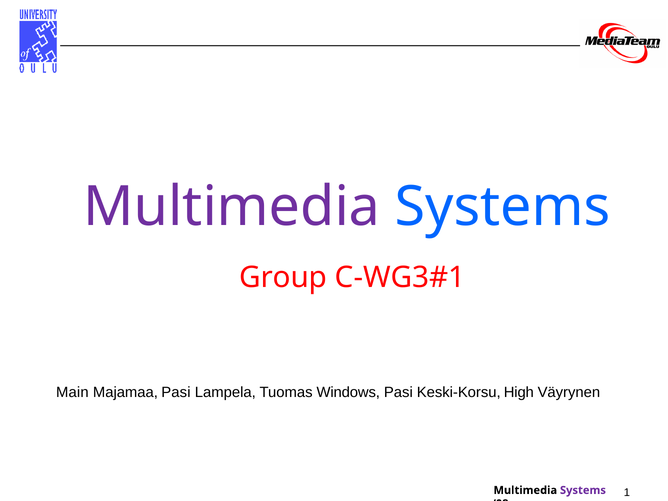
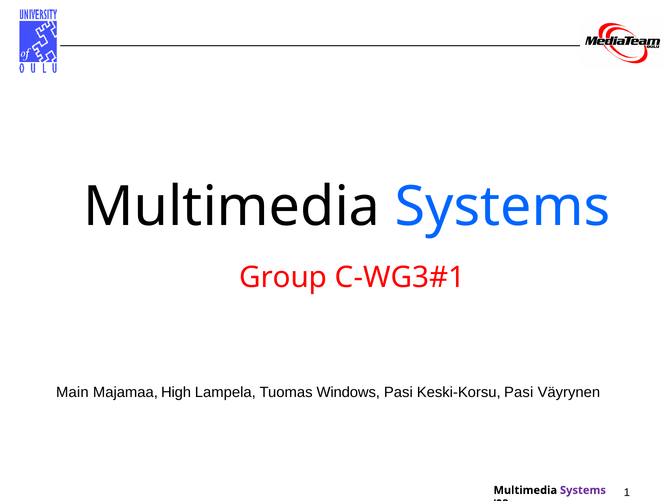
Multimedia colour: purple -> black (232, 207)
Majamaa Pasi: Pasi -> High (176, 392)
Keski-Korsu High: High -> Pasi (519, 392)
